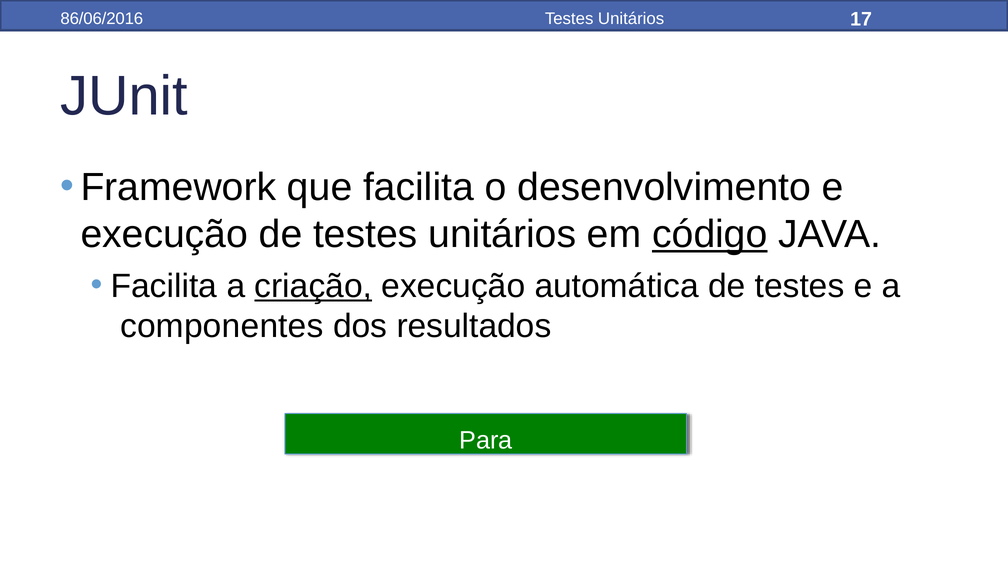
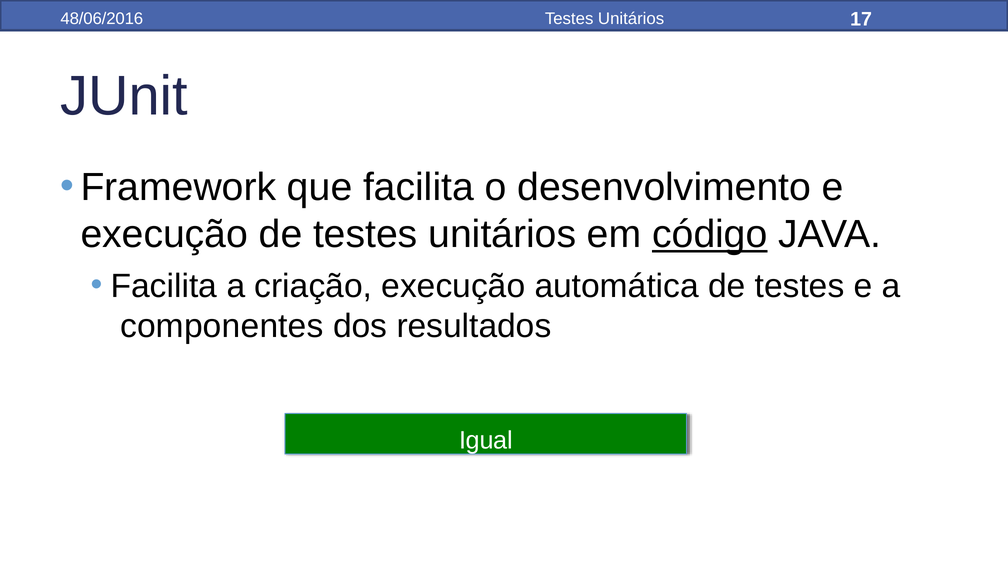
86/06/2016: 86/06/2016 -> 48/06/2016 (102, 19)
criação underline: present -> none (313, 286)
Para: Para -> Igual (486, 441)
